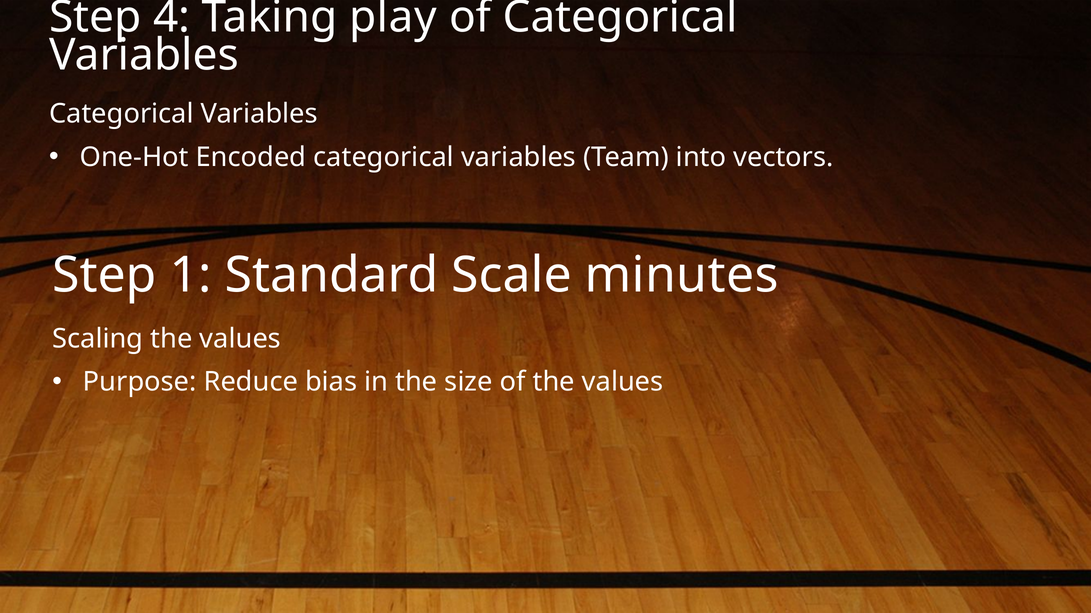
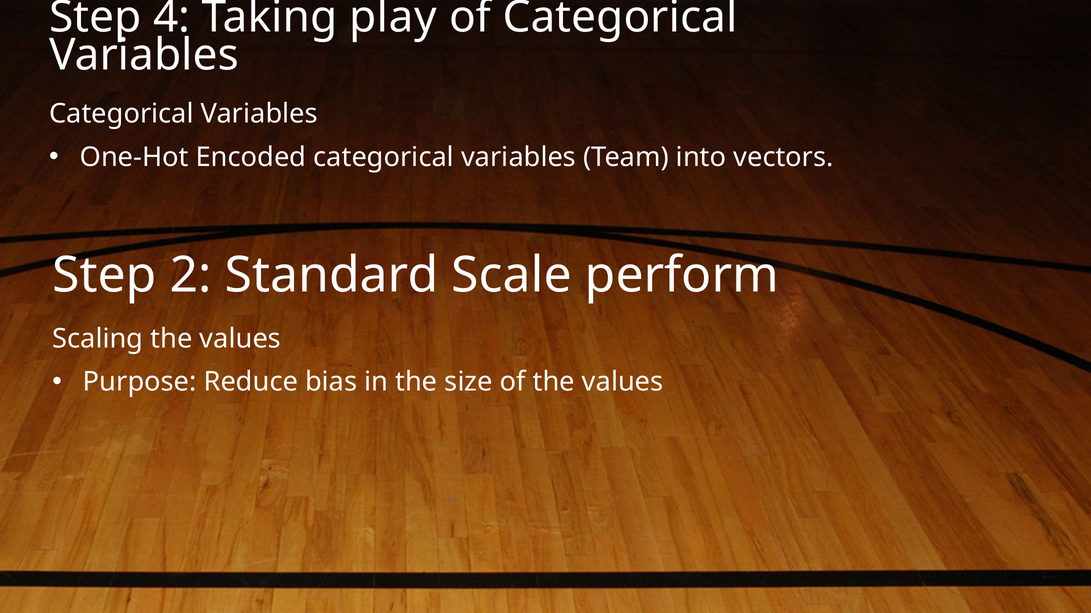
1: 1 -> 2 (191, 275)
minutes: minutes -> perform (682, 275)
